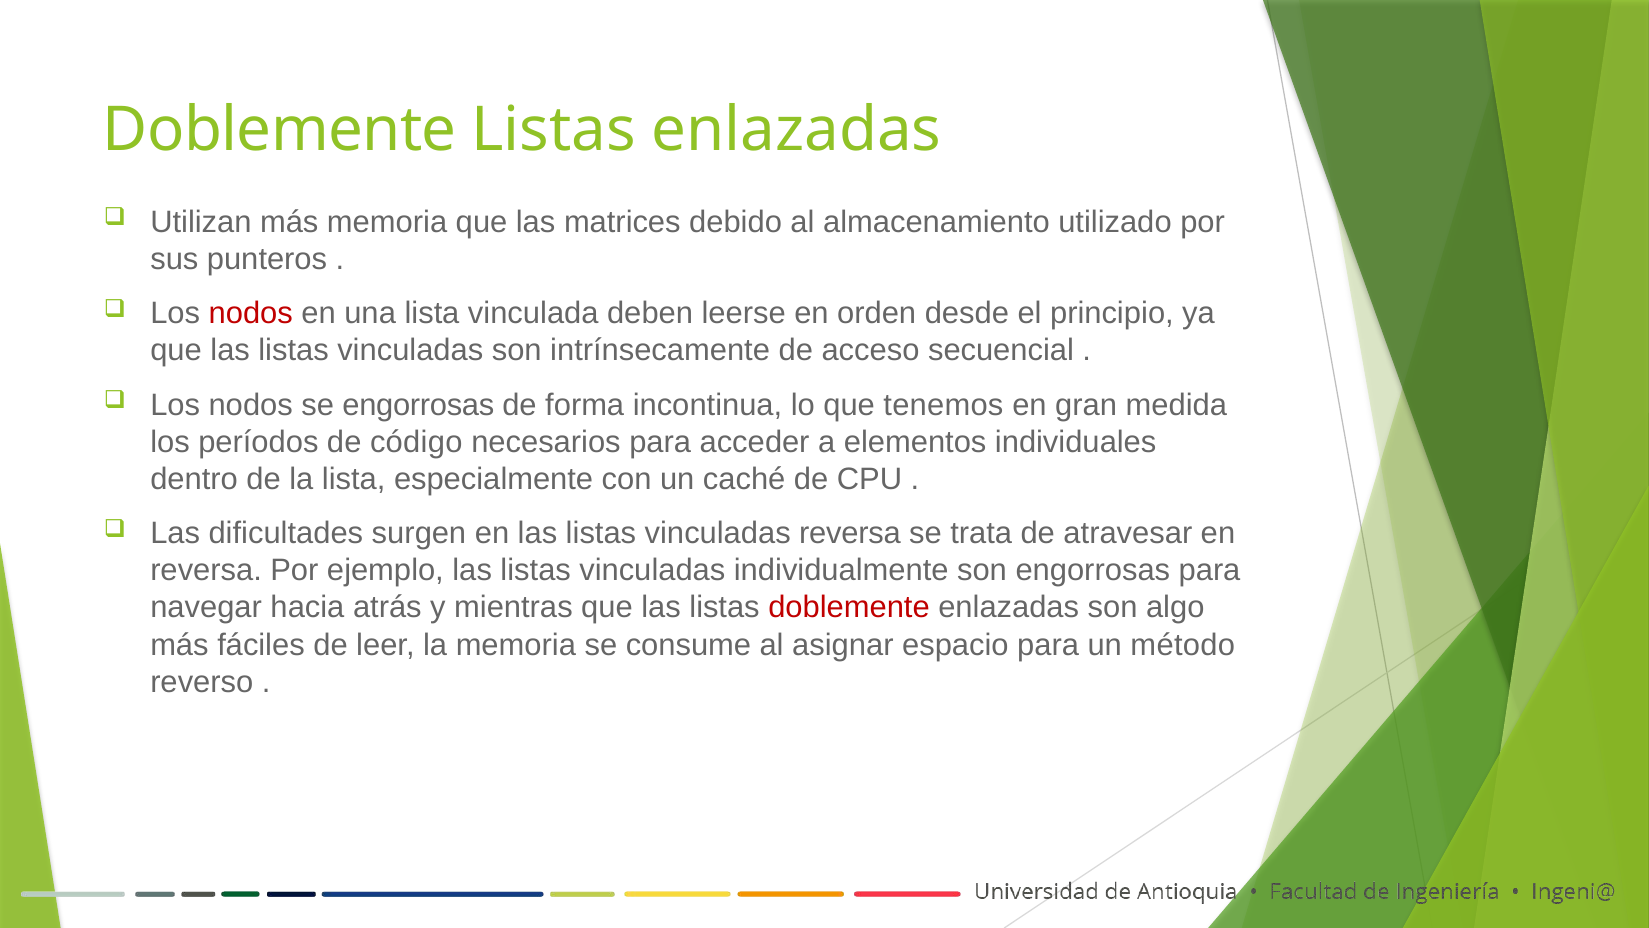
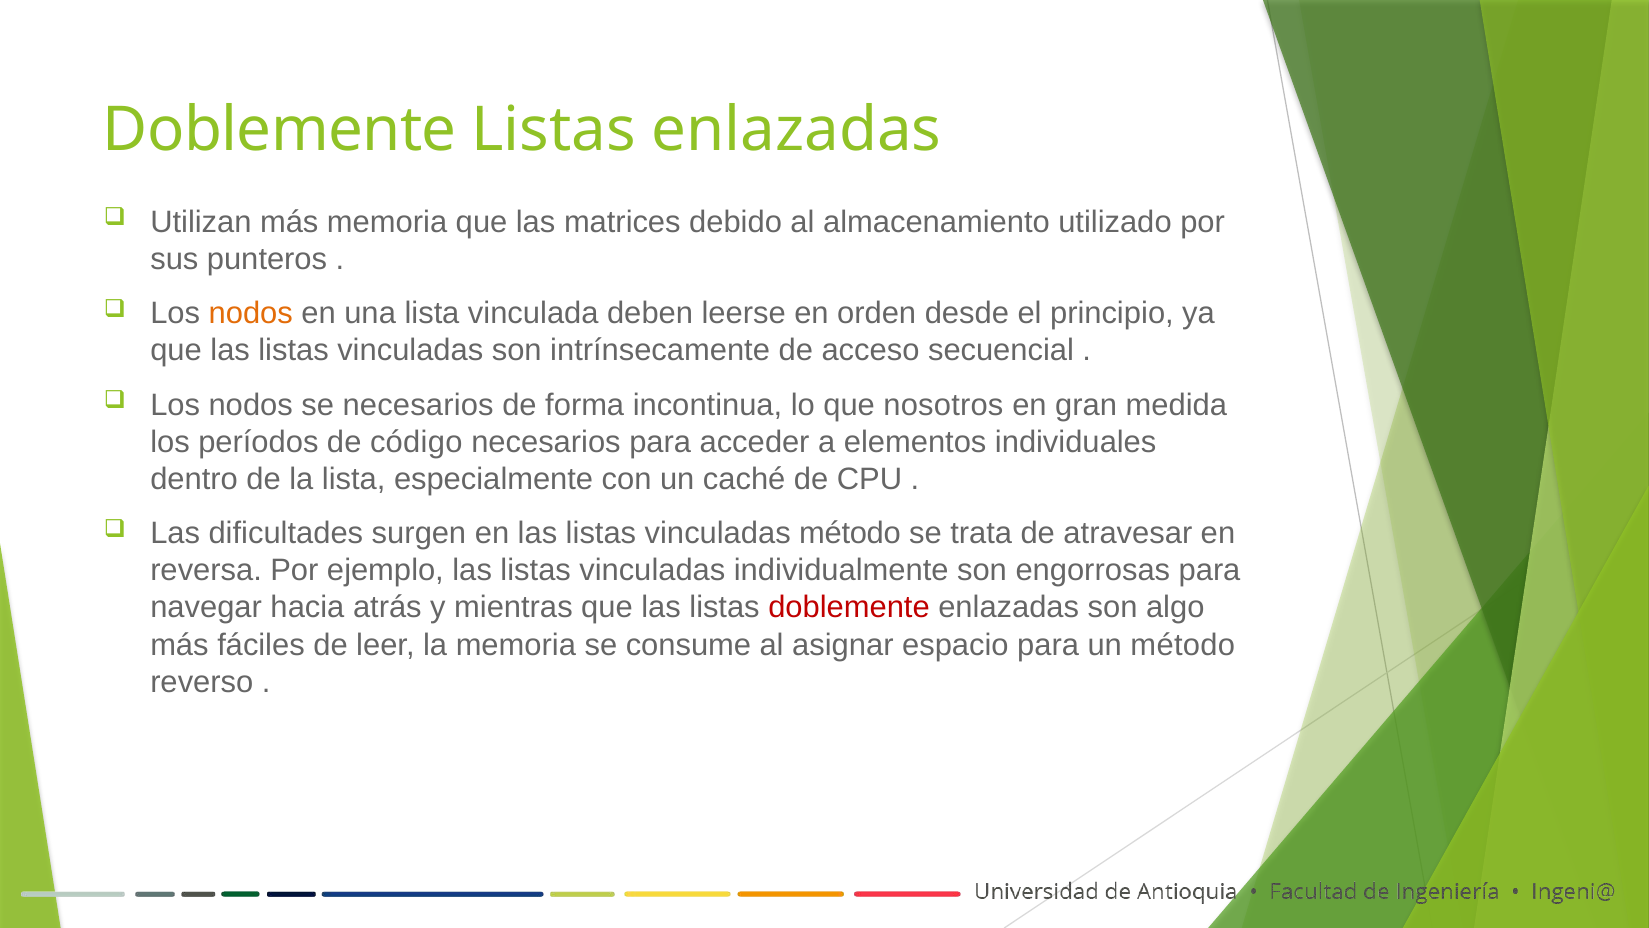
nodos colour: red -> orange (251, 313)
se engorrosas: engorrosas -> necesarios (418, 405)
tenemos: tenemos -> nosotros (943, 405)
vinculadas reversa: reversa -> método (850, 533)
